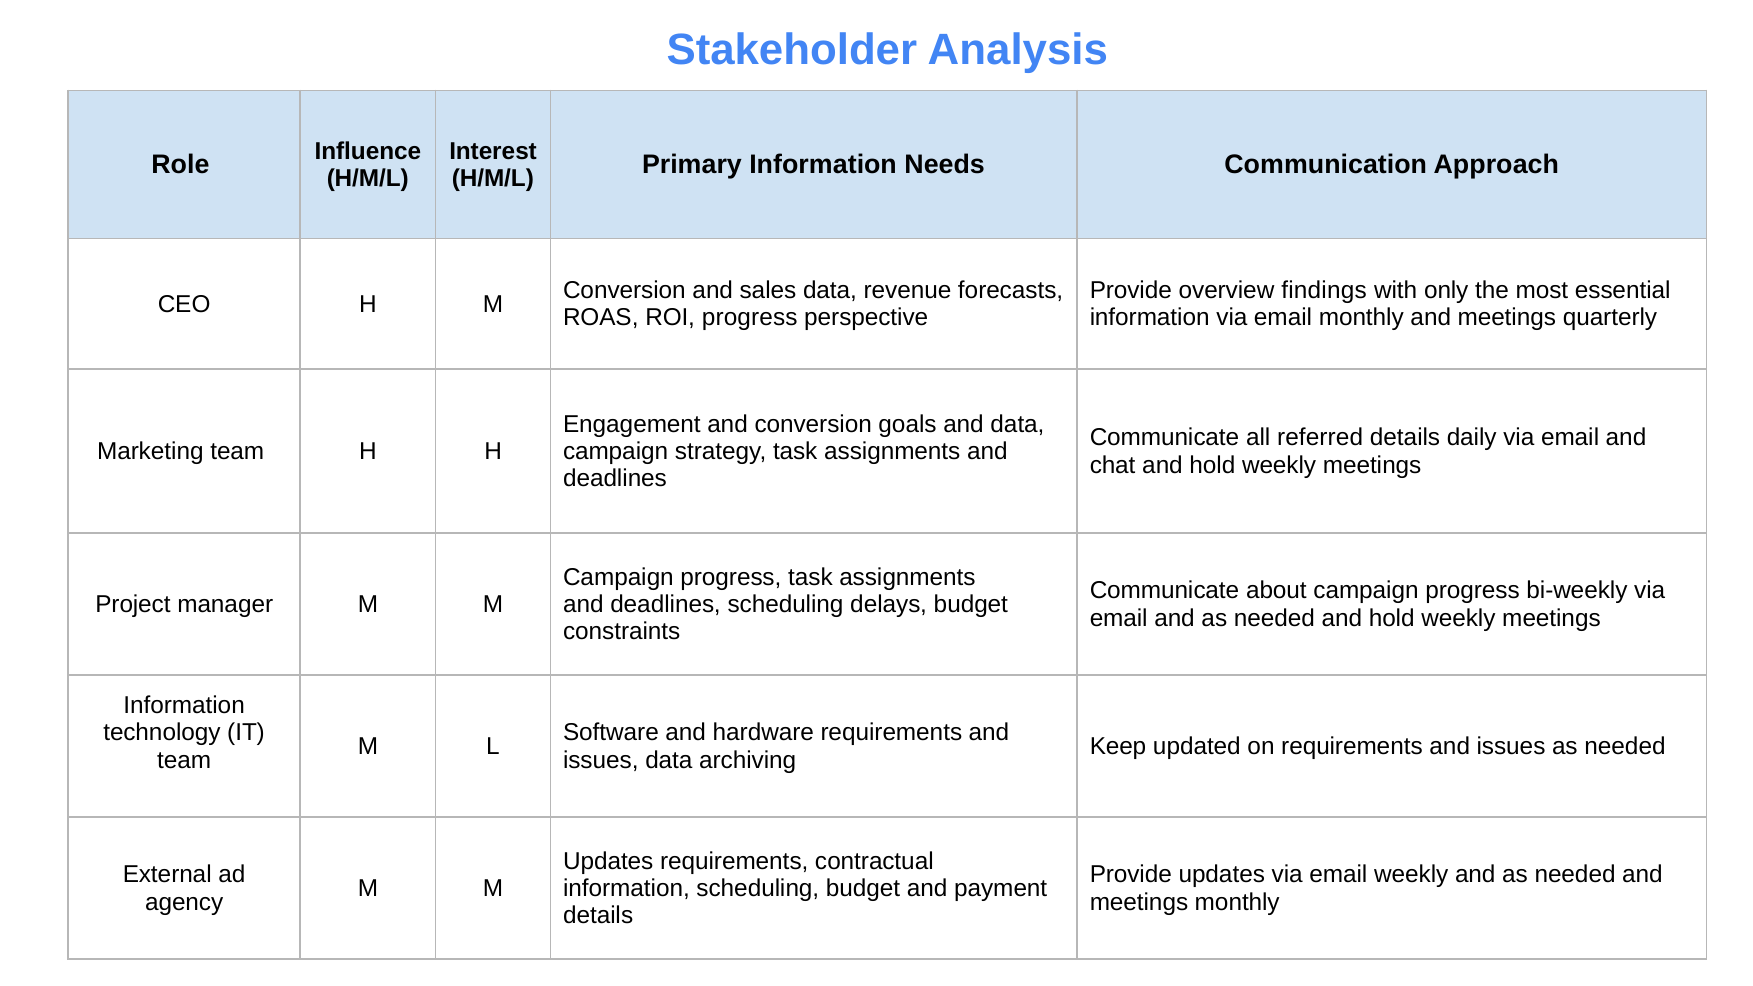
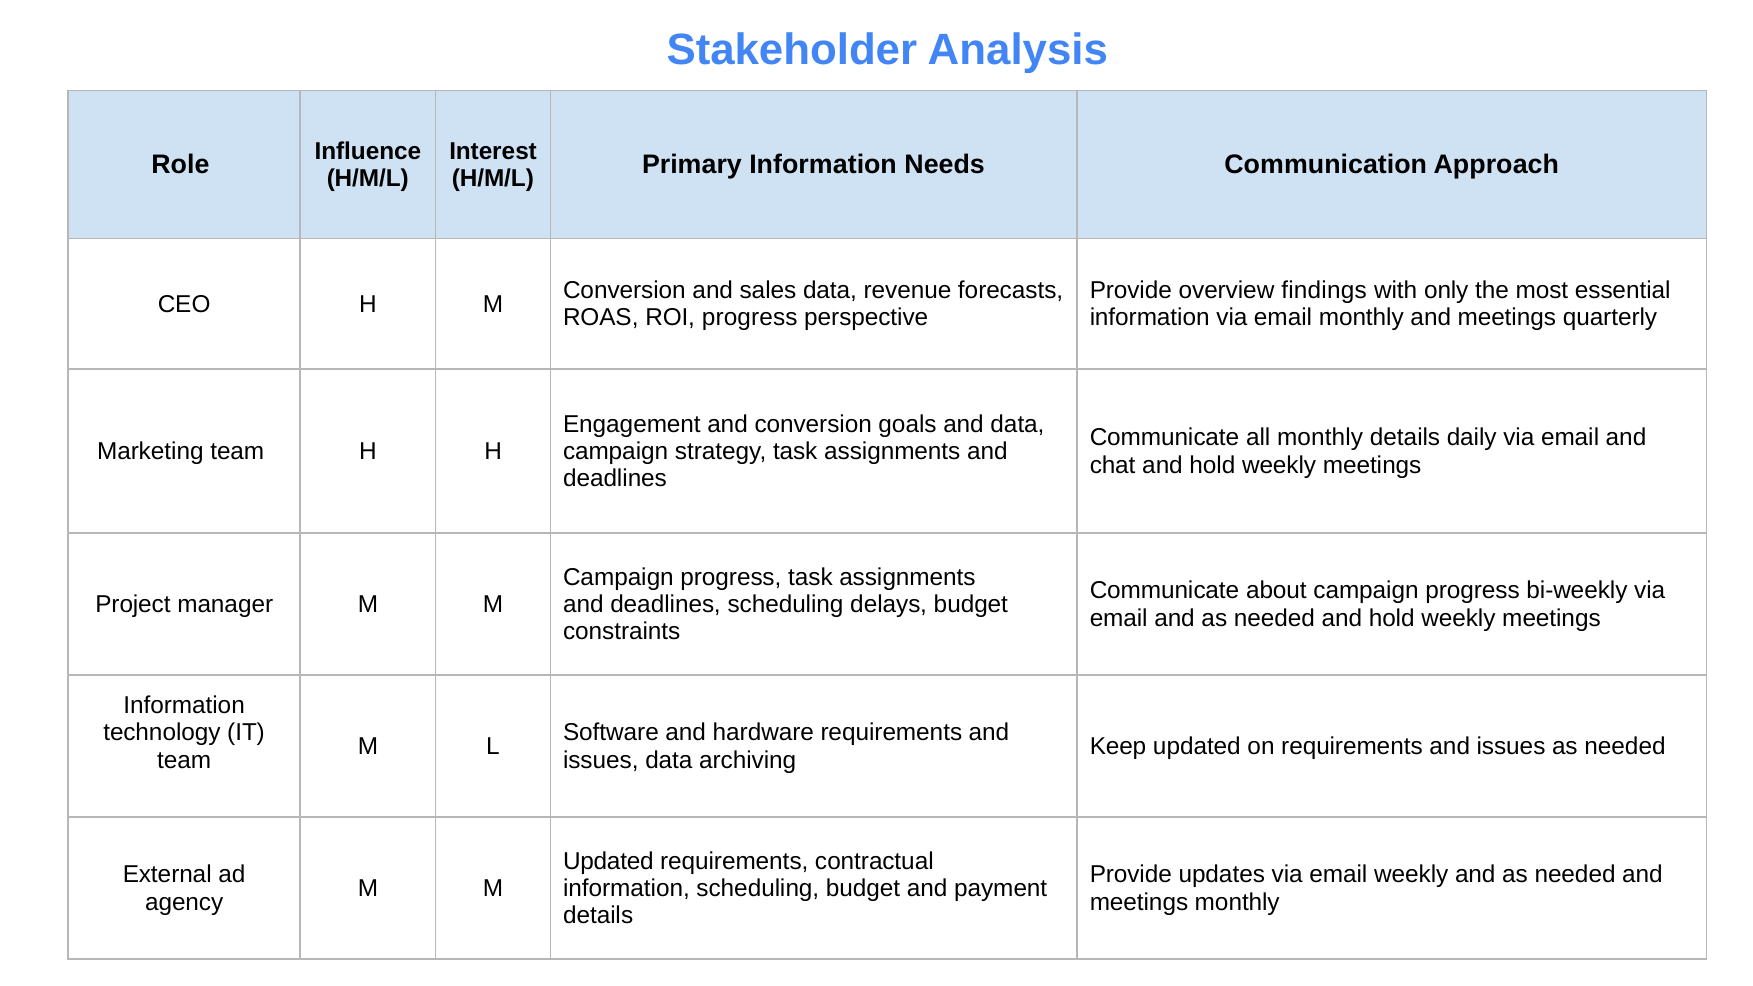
all referred: referred -> monthly (1320, 438)
Updates: Updates -> Updated (608, 861)
